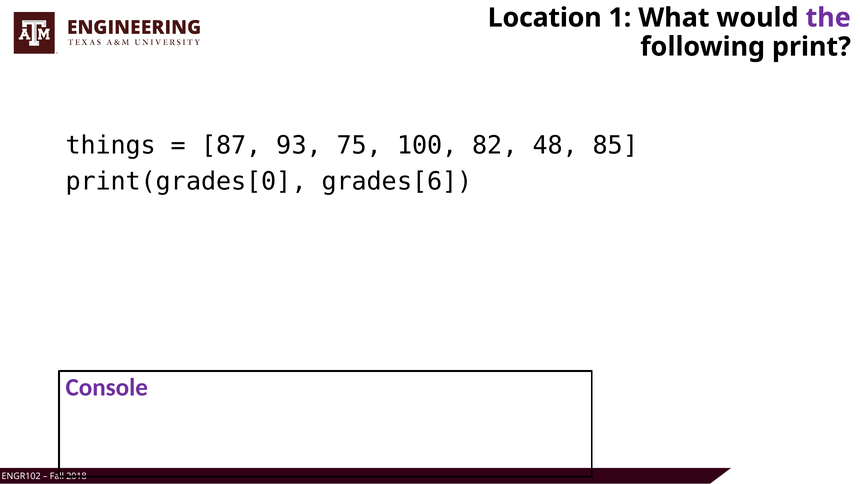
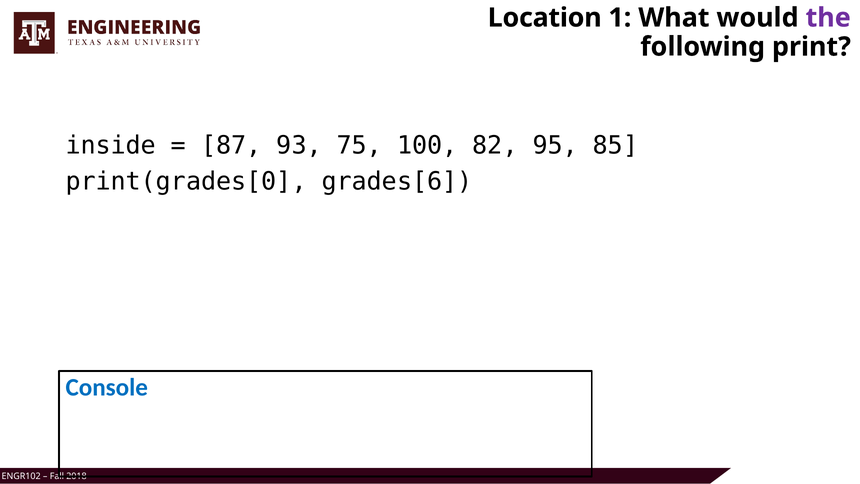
things: things -> inside (111, 145)
48: 48 -> 95 (555, 145)
Console colour: purple -> blue (107, 387)
